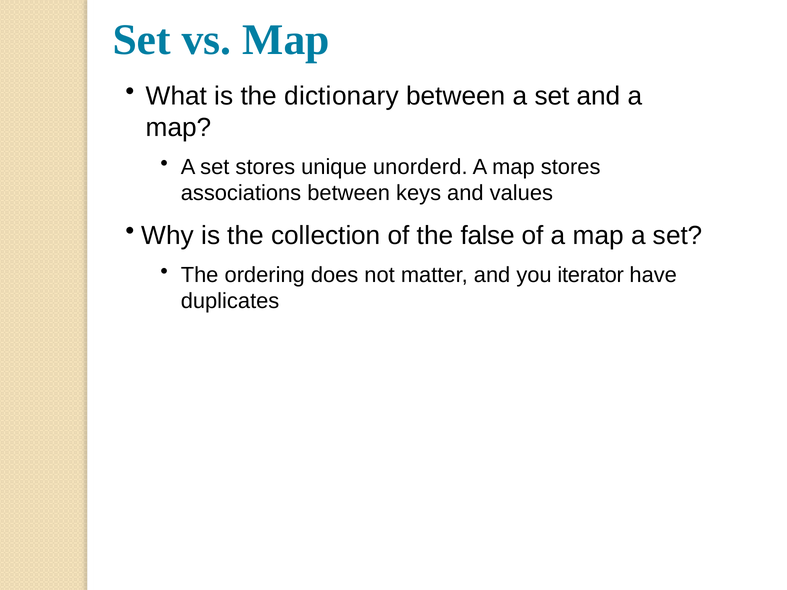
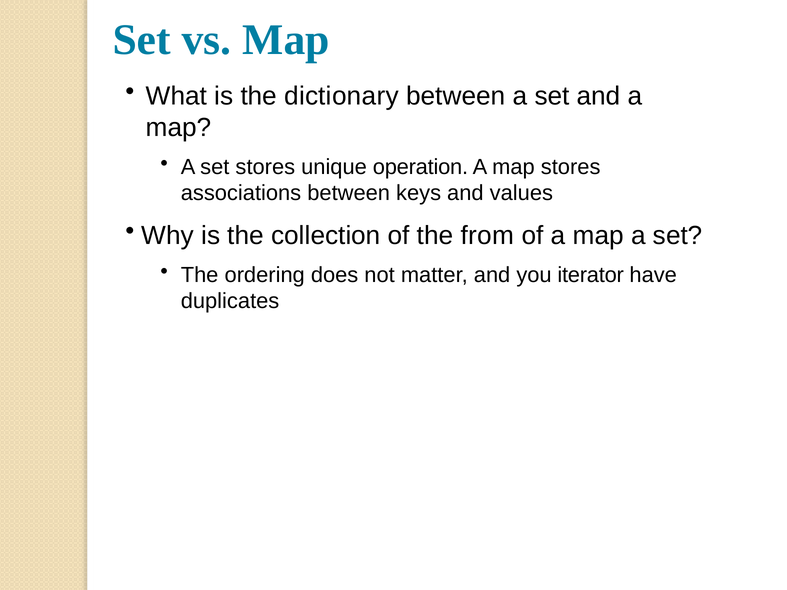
unorderd: unorderd -> operation (420, 167)
false: false -> from (487, 236)
